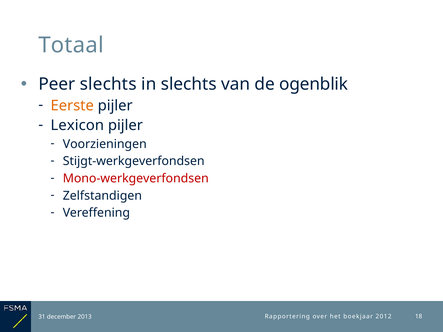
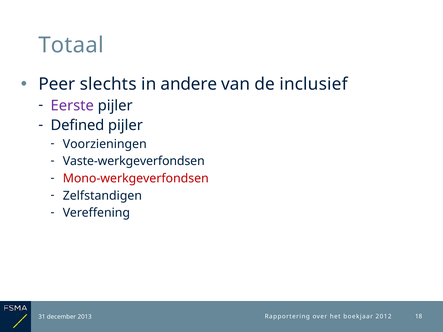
in slechts: slechts -> andere (189, 84)
ogenblik: ogenblik -> inclusief (314, 84)
Eerste colour: orange -> purple (72, 106)
Lexicon: Lexicon -> Defined (77, 126)
Stijgt-werkgeverfondsen: Stijgt-werkgeverfondsen -> Vaste-werkgeverfondsen (134, 161)
